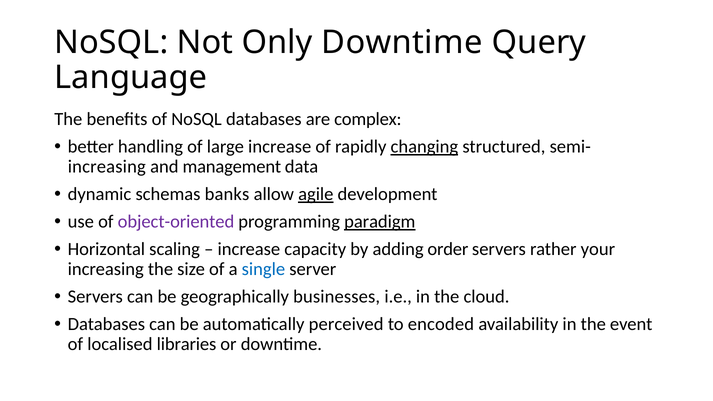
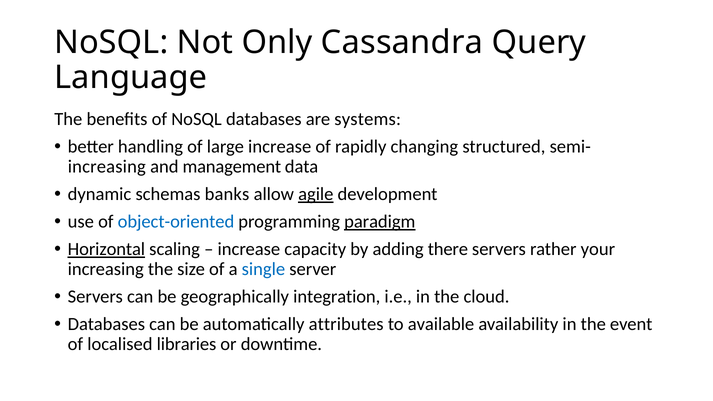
Only Downtime: Downtime -> Cassandra (402, 42)
complex: complex -> systems (368, 119)
changing underline: present -> none (424, 147)
object-oriented colour: purple -> blue (176, 222)
Horizontal underline: none -> present (106, 249)
order: order -> there (448, 249)
businesses: businesses -> integration (337, 297)
perceived: perceived -> attributes (346, 324)
encoded: encoded -> available (441, 324)
